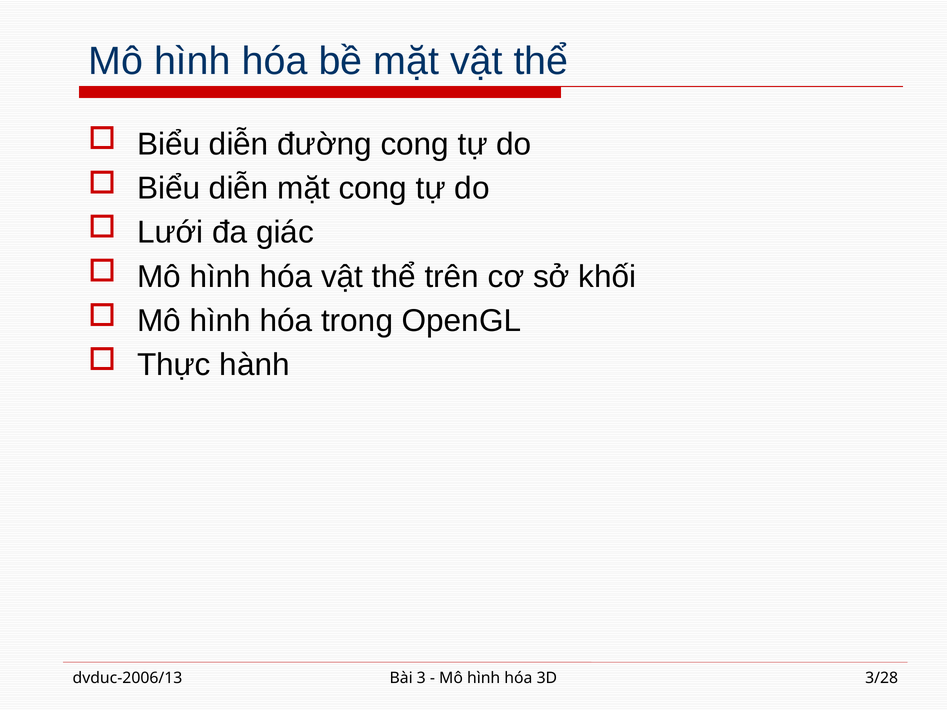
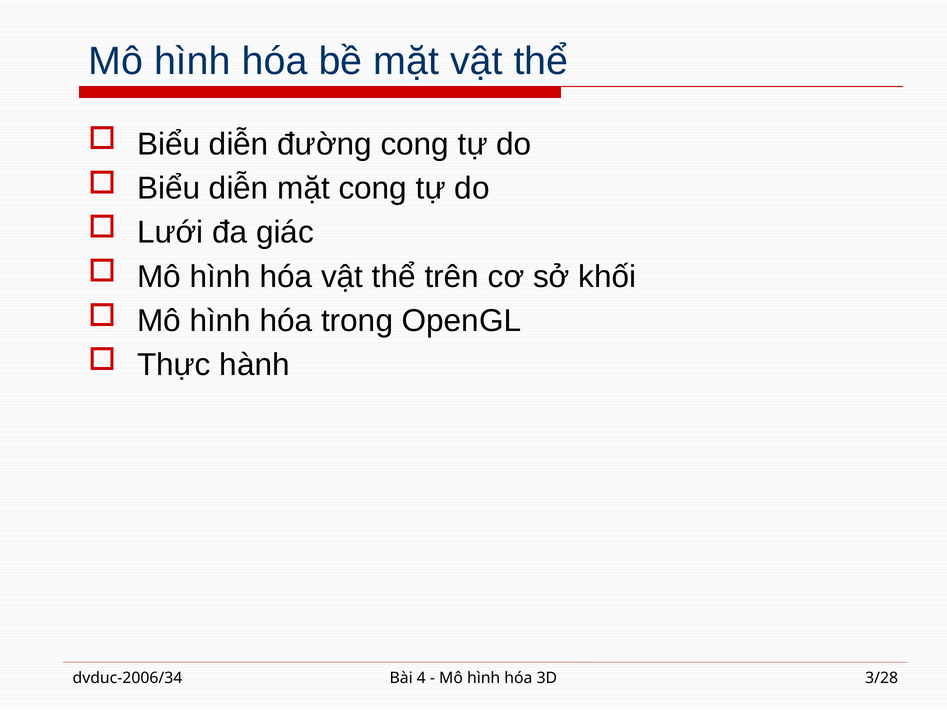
dvduc-2006/13: dvduc-2006/13 -> dvduc-2006/34 (127, 678)
3: 3 -> 4 (421, 678)
